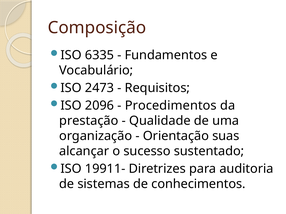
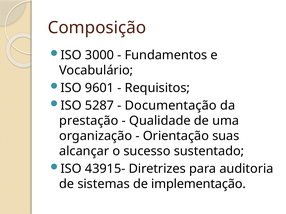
6335: 6335 -> 3000 (99, 55)
2473: 2473 -> 9601 (99, 88)
2096: 2096 -> 5287 (99, 106)
Procedimentos: Procedimentos -> Documentação (171, 106)
19911-: 19911- -> 43915- (105, 169)
conhecimentos: conhecimentos -> implementação (199, 184)
